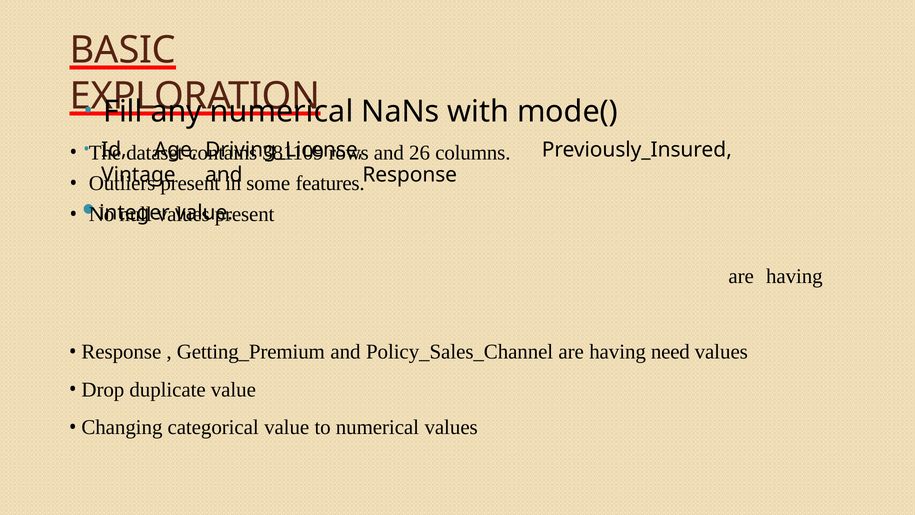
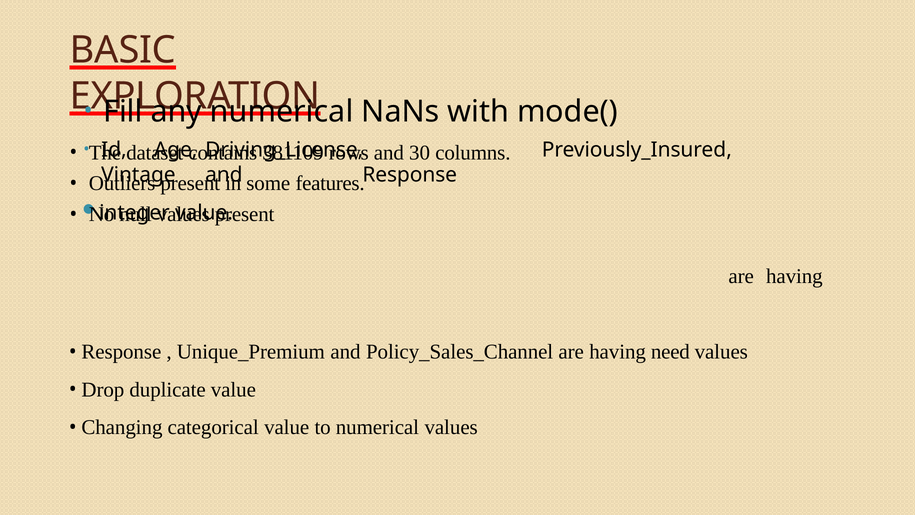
26: 26 -> 30 (420, 153)
Getting_Premium: Getting_Premium -> Unique_Premium (251, 352)
